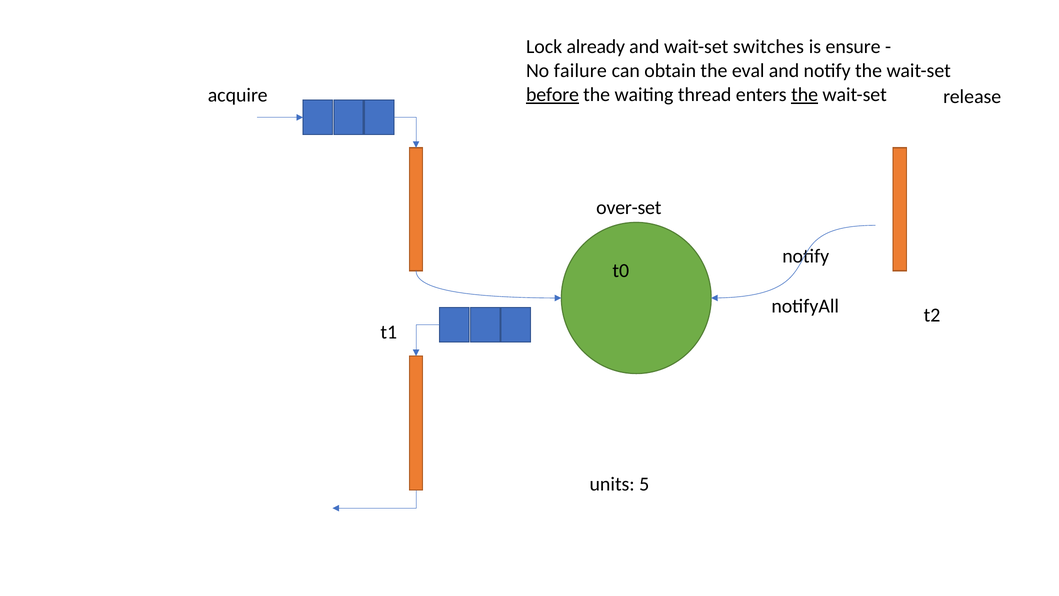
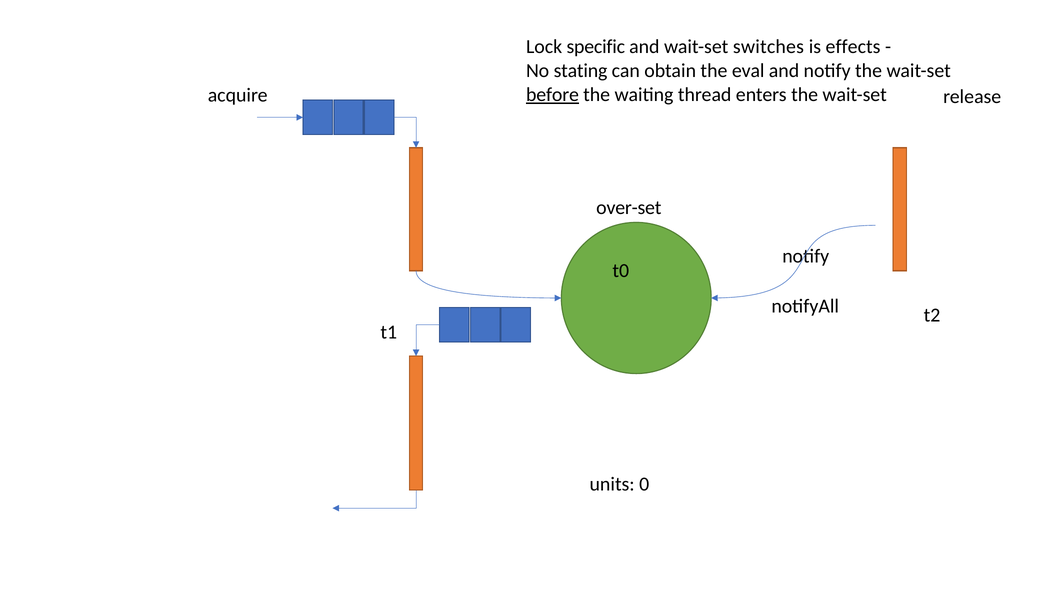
already: already -> specific (596, 47)
ensure: ensure -> effects (853, 47)
failure: failure -> stating (581, 71)
the underline: present -> none (805, 95)
5: 5 -> 0 (644, 484)
